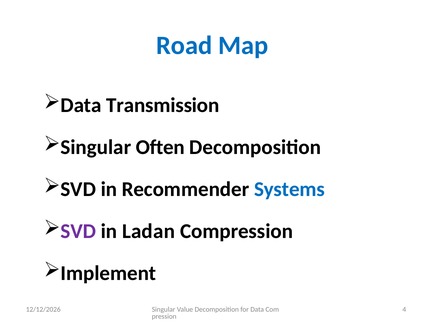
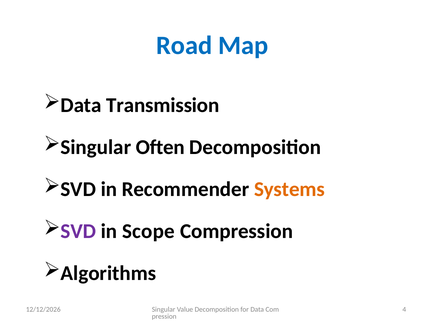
Systems colour: blue -> orange (289, 189)
Ladan: Ladan -> Scope (148, 231)
Implement: Implement -> Algorithms (108, 273)
